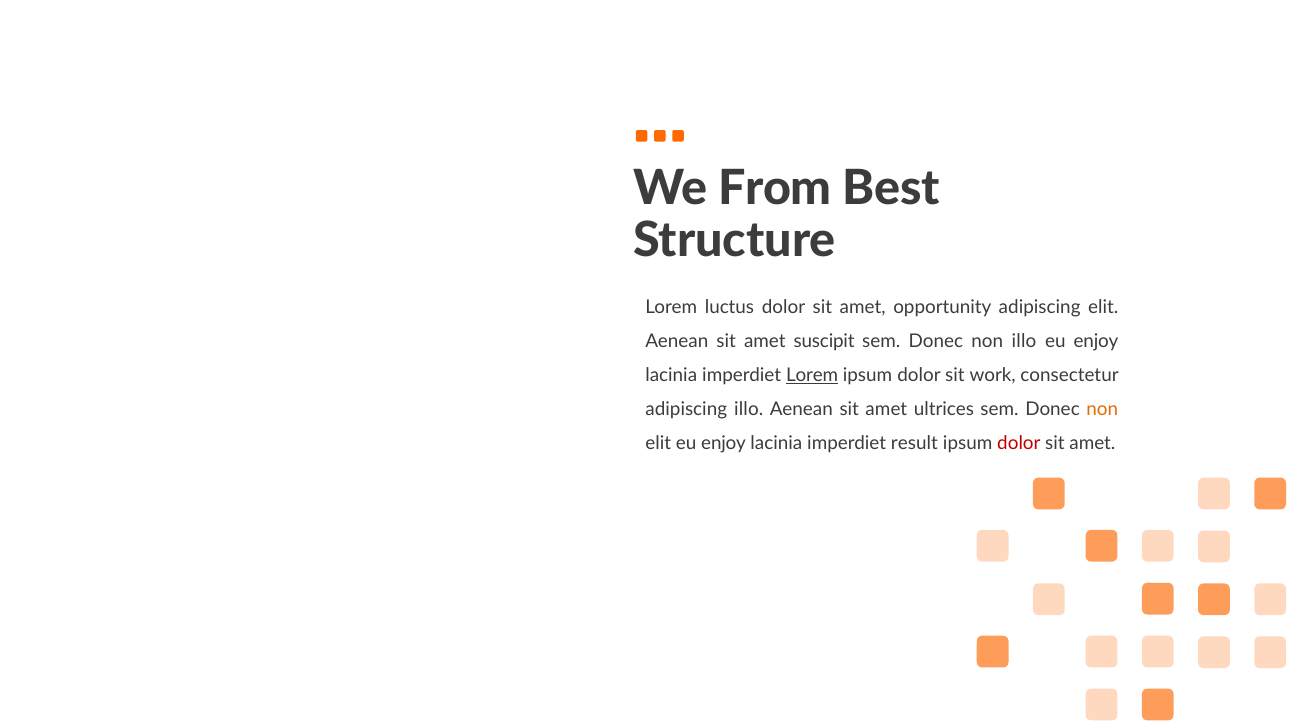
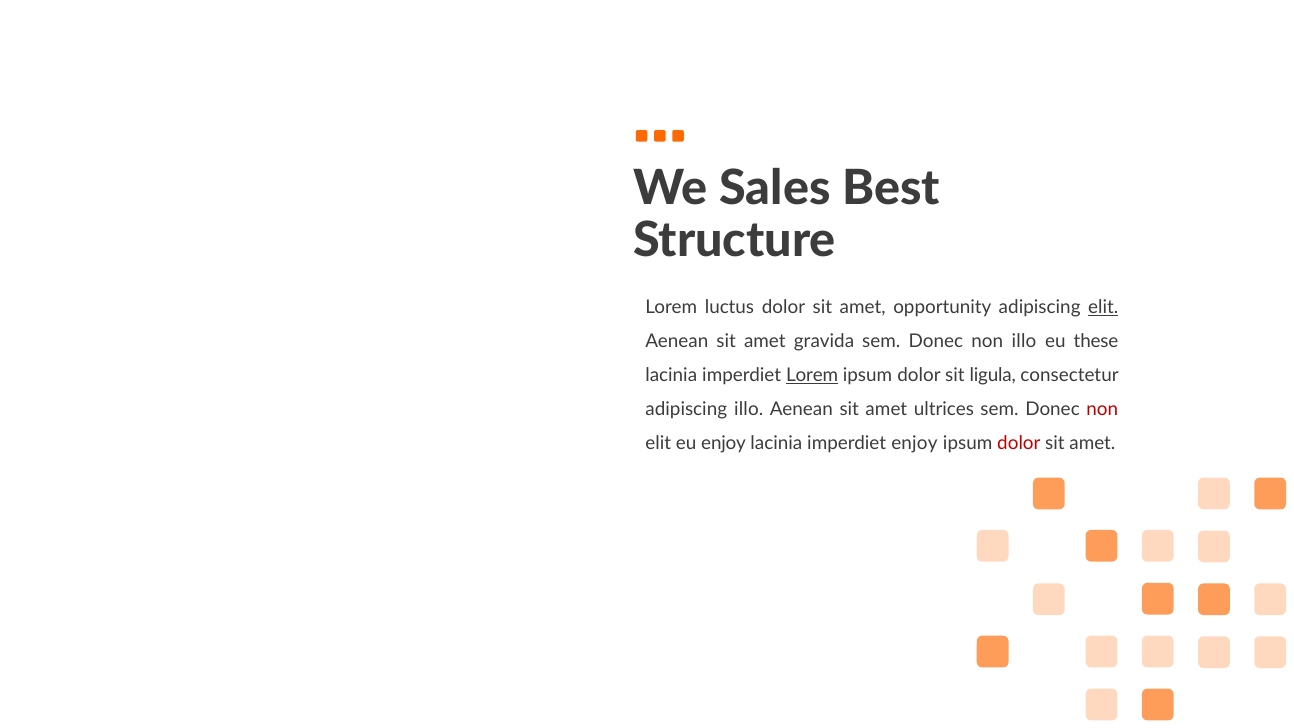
From: From -> Sales (775, 188)
elit underline: none -> present (1103, 307)
suscipit: suscipit -> gravida (824, 341)
enjoy: enjoy -> these (1096, 341)
work: work -> ligula (993, 375)
non colour: orange -> red (1102, 409)
imperdiet result: result -> enjoy (914, 443)
